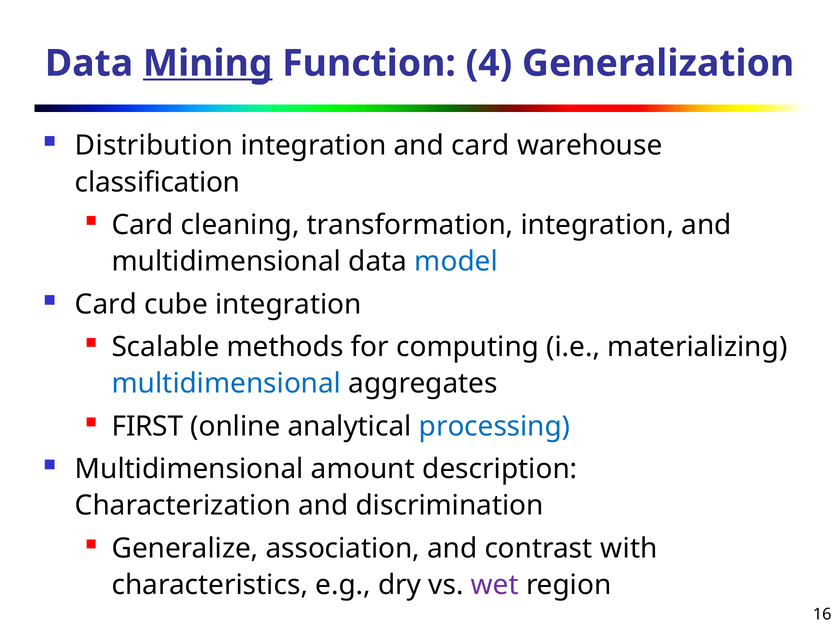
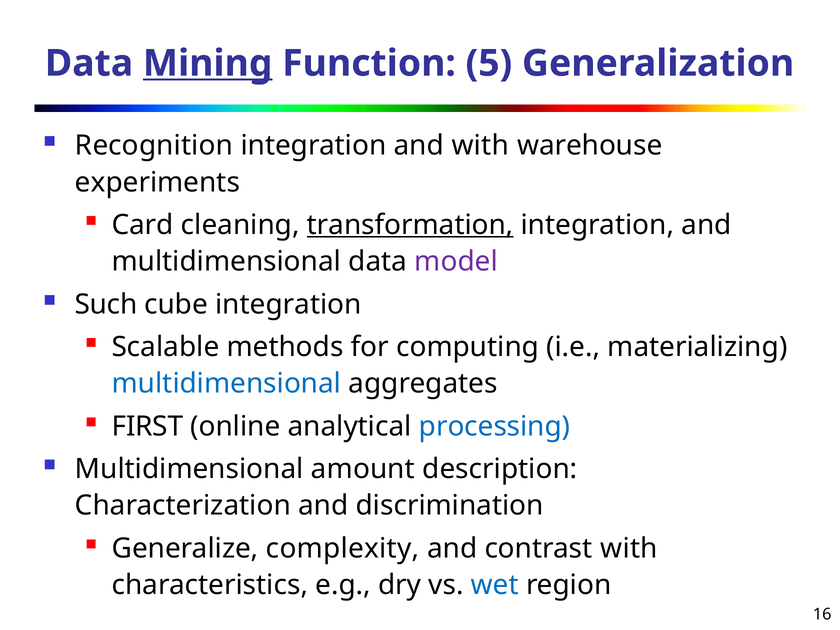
4: 4 -> 5 (489, 63)
Distribution: Distribution -> Recognition (154, 145)
and card: card -> with (480, 145)
classification: classification -> experiments (157, 182)
transformation underline: none -> present (410, 225)
model colour: blue -> purple (456, 262)
Card: Card -> Such (106, 304)
association: association -> complexity (343, 548)
wet colour: purple -> blue (495, 585)
